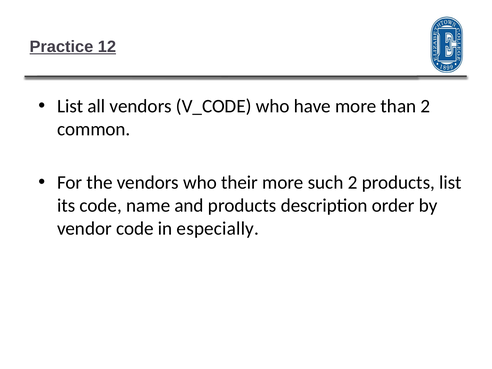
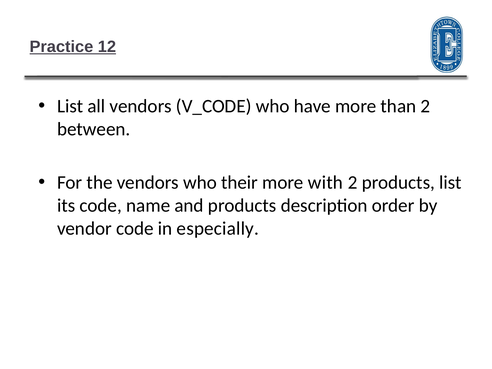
common: common -> between (94, 129)
such: such -> with (326, 183)
